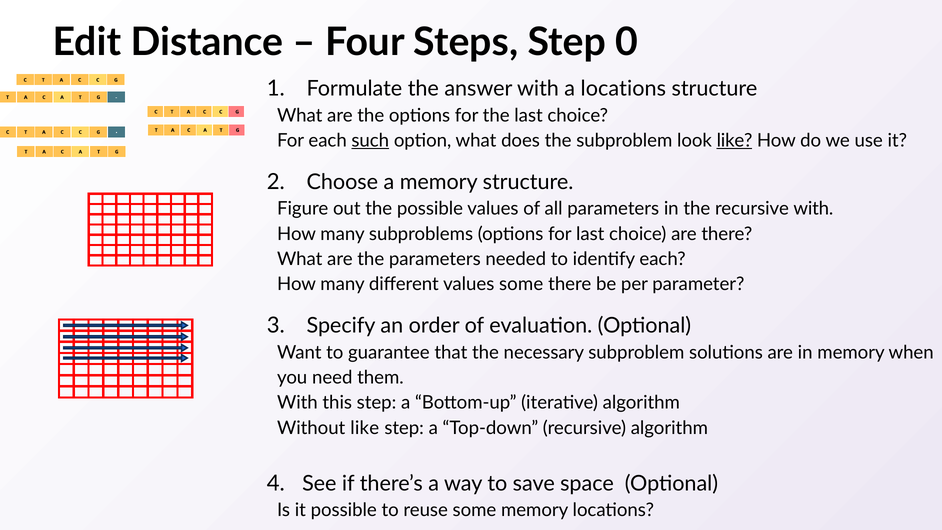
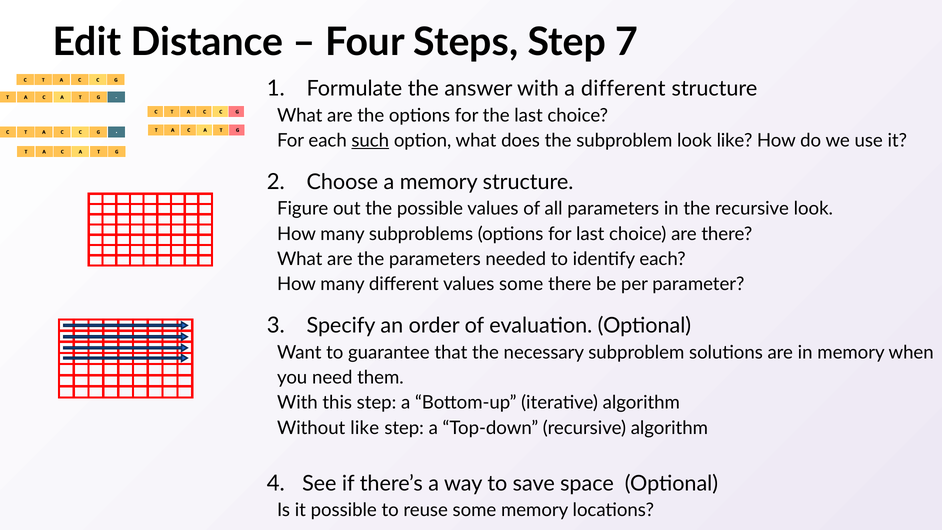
0: 0 -> 7 (627, 42)
a locations: locations -> different (623, 89)
like underline: present -> none (735, 141)
recursive with: with -> look (813, 209)
